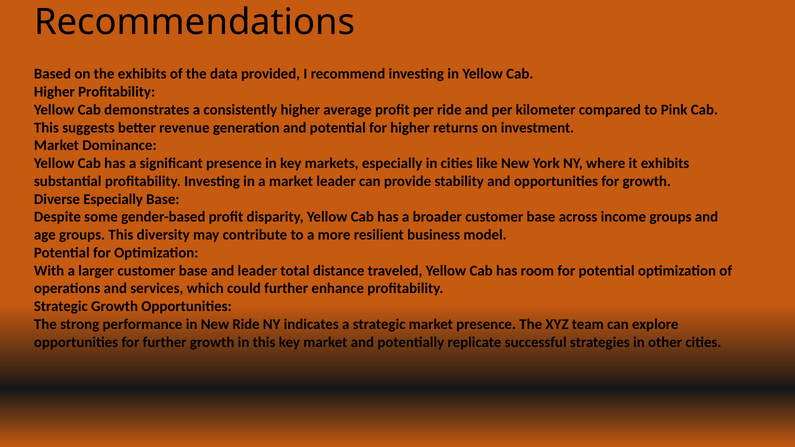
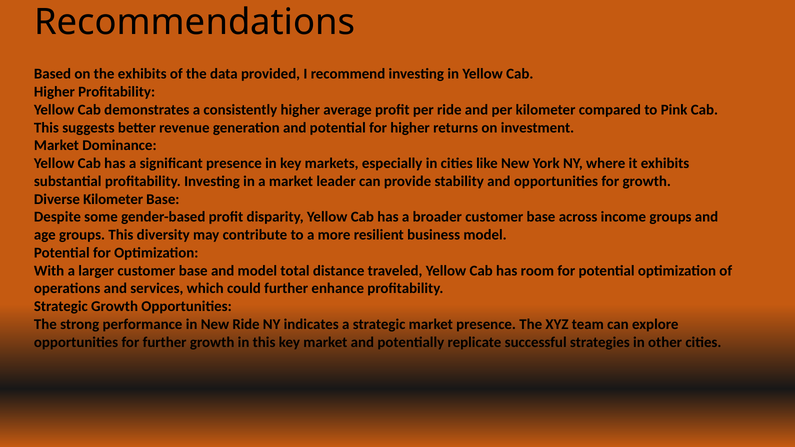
Diverse Especially: Especially -> Kilometer (113, 199)
and leader: leader -> model (257, 271)
